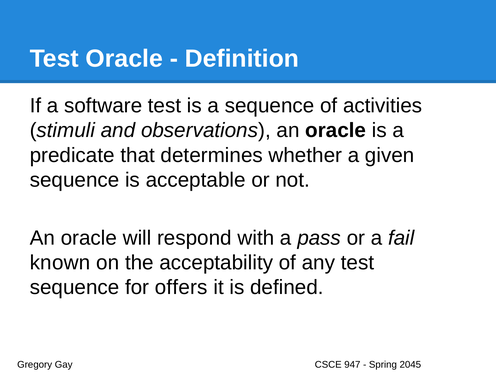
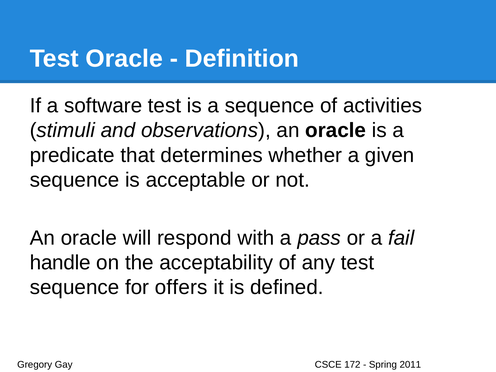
known: known -> handle (60, 263)
947: 947 -> 172 (352, 365)
2045: 2045 -> 2011 (410, 365)
